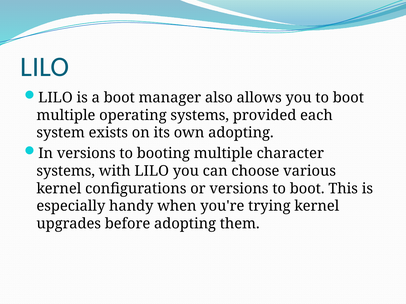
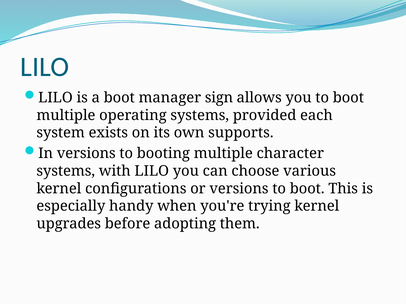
also: also -> sign (219, 98)
own adopting: adopting -> supports (241, 133)
